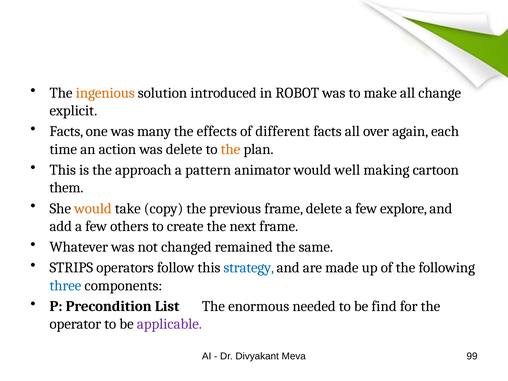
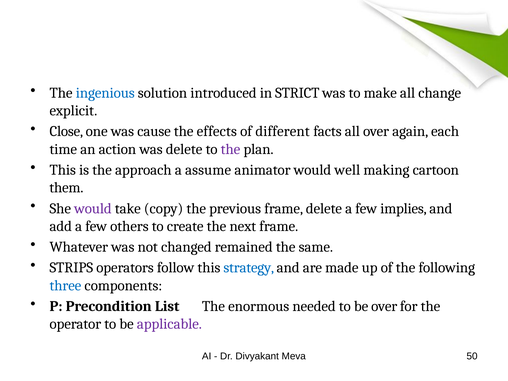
ingenious colour: orange -> blue (105, 93)
ROBOT: ROBOT -> STRICT (297, 93)
Facts: Facts -> Close (66, 131)
many: many -> cause (154, 131)
the colour: orange -> purple (230, 149)
pattern: pattern -> assume (208, 170)
would colour: orange -> purple (93, 208)
explore: explore -> implies (403, 208)
be find: find -> over (384, 306)
99: 99 -> 50 (472, 356)
